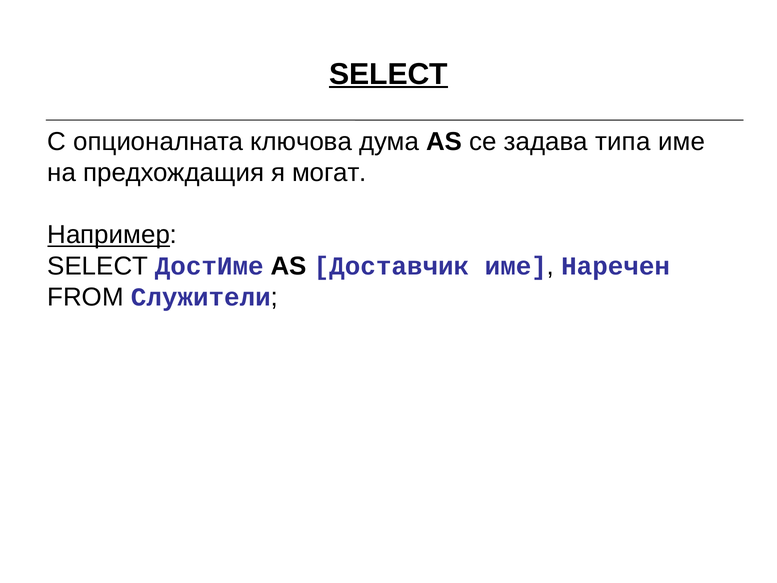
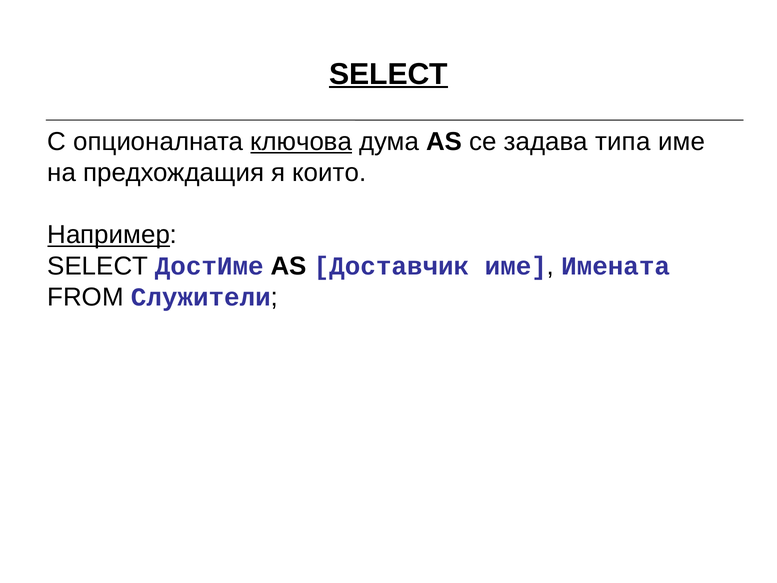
ключова underline: none -> present (301, 142)
могат: могат -> които (329, 173)
Наречен: Наречен -> Имената (616, 266)
